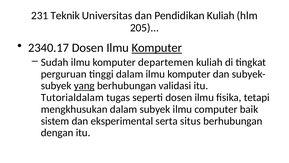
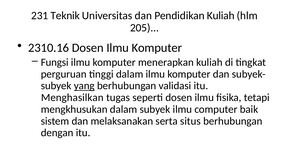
2340.17: 2340.17 -> 2310.16 (49, 48)
Komputer underline: present -> none (157, 48)
Sudah: Sudah -> Fungsi (55, 62)
departemen: departemen -> menerapkan (166, 62)
Tutorialdalam: Tutorialdalam -> Menghasilkan (72, 97)
eksperimental: eksperimental -> melaksanakan (122, 121)
